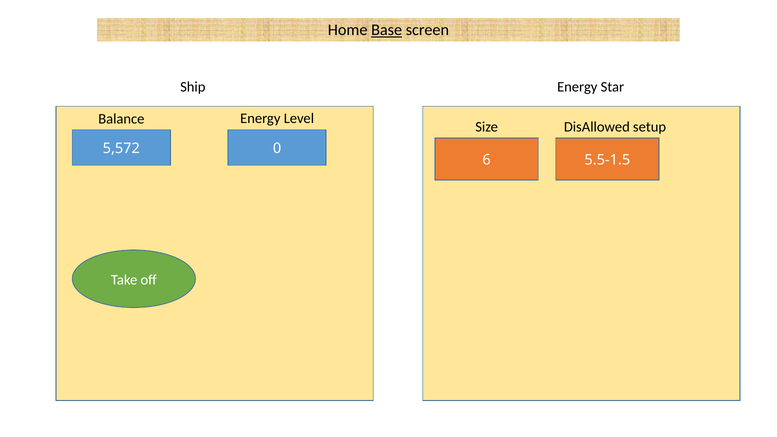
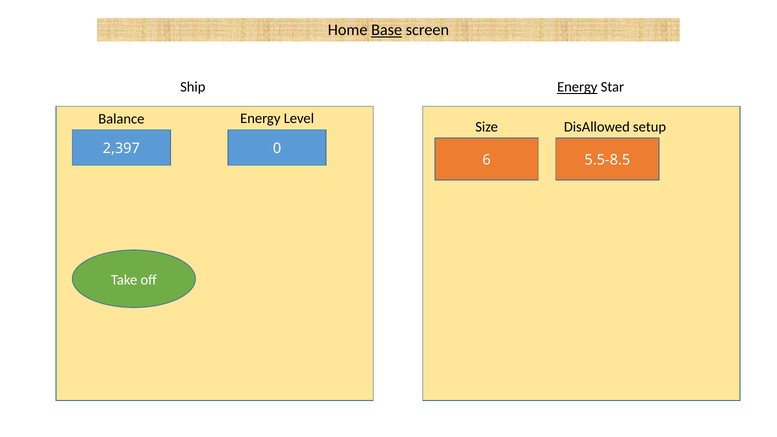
Energy underline: none -> present (577, 87)
5,572: 5,572 -> 2,397 (121, 149)
5.5-1.5: 5.5-1.5 -> 5.5-8.5 (607, 160)
